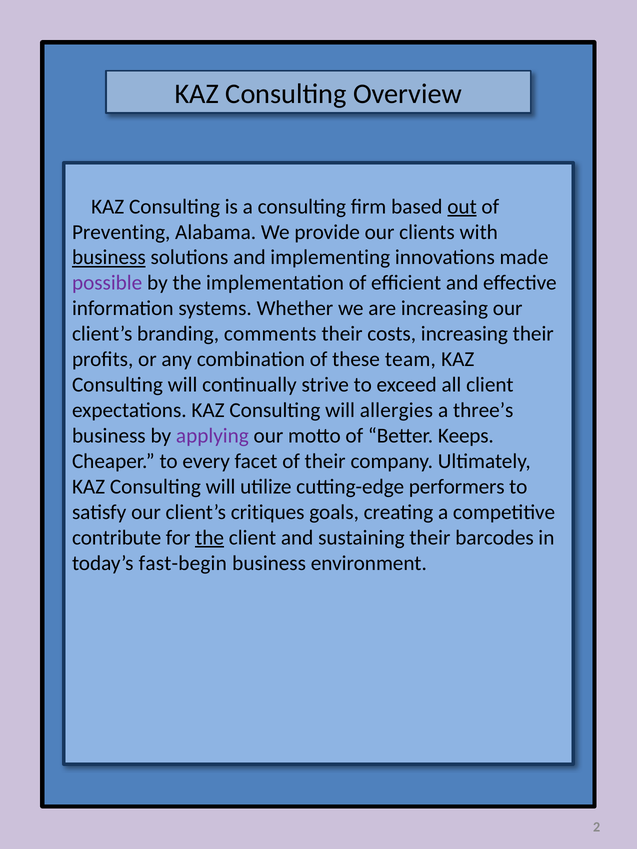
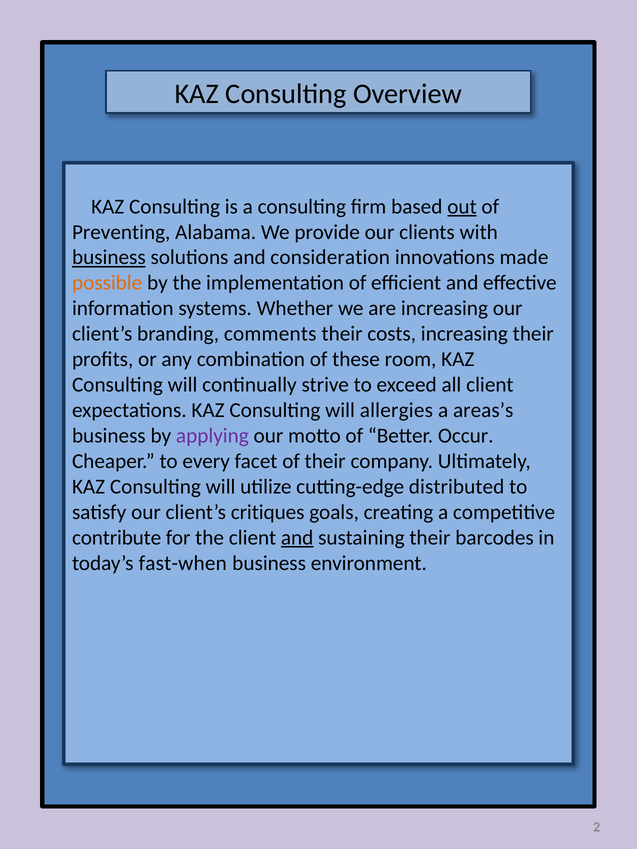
implementing: implementing -> consideration (330, 258)
possible colour: purple -> orange (107, 283)
team: team -> room (411, 360)
three’s: three’s -> areas’s (483, 410)
Keeps: Keeps -> Occur (466, 436)
performers: performers -> distributed (457, 487)
the underline: present -> none (210, 538)
and underline: none -> present (297, 538)
fast-begin: fast-begin -> fast-when (183, 563)
